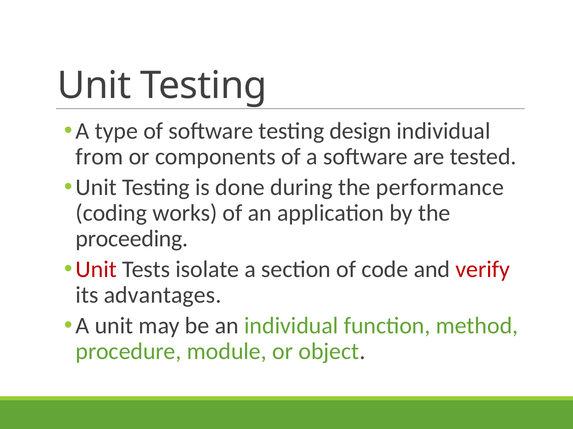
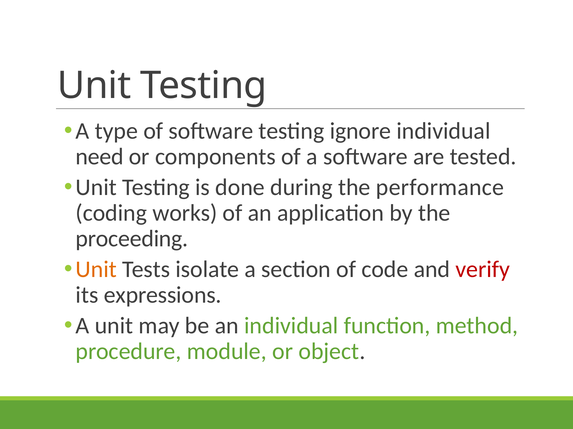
design: design -> ignore (360, 131)
from: from -> need (100, 157)
Unit colour: red -> orange (96, 270)
advantages: advantages -> expressions (163, 296)
